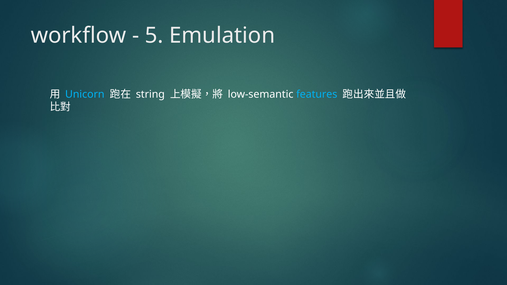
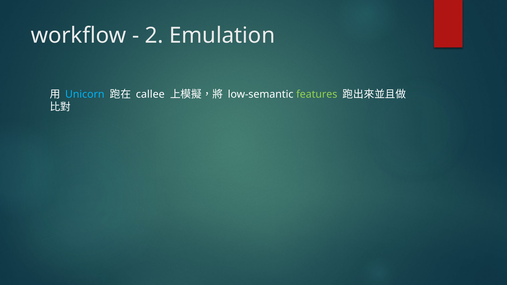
5: 5 -> 2 (154, 36)
string: string -> callee (150, 94)
features colour: light blue -> light green (317, 94)
